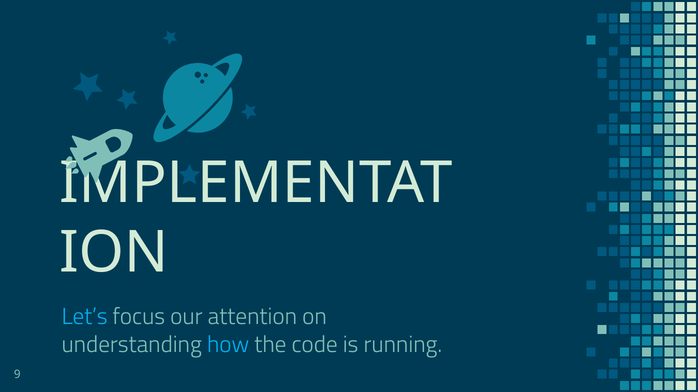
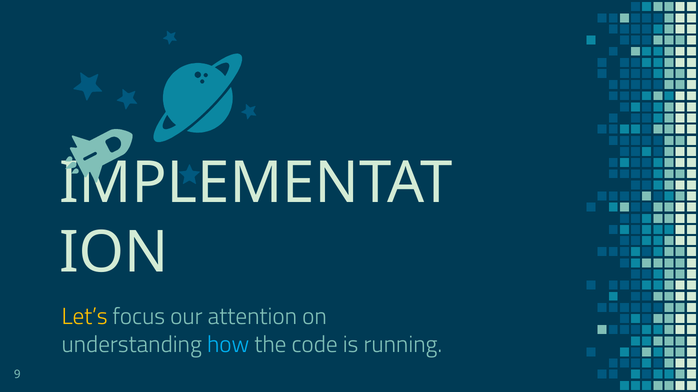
Let’s colour: light blue -> yellow (85, 317)
